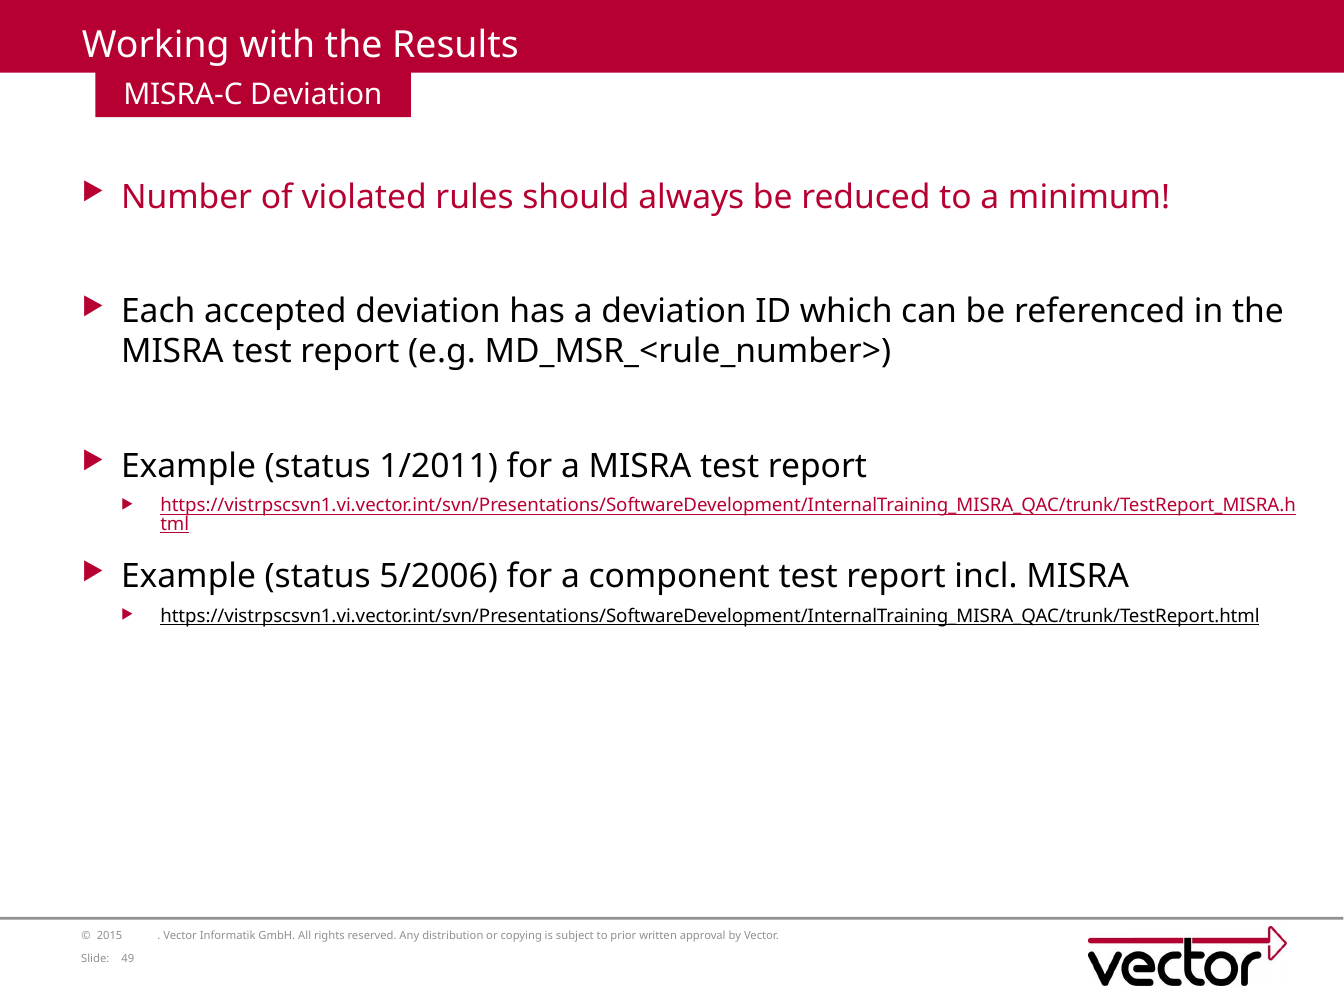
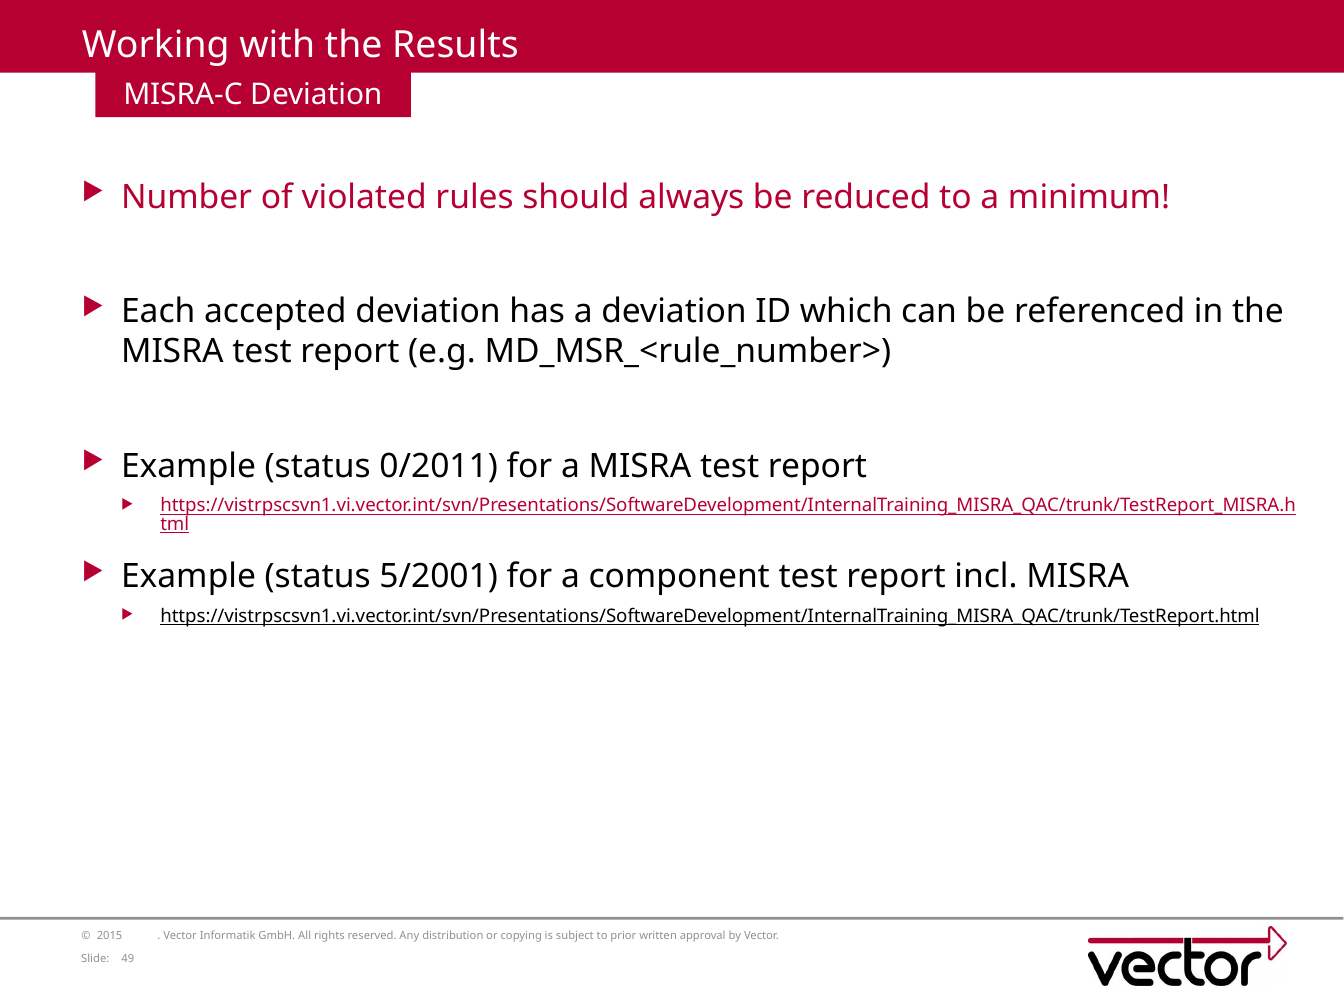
1/2011: 1/2011 -> 0/2011 (439, 466)
5/2006: 5/2006 -> 5/2001 (439, 577)
